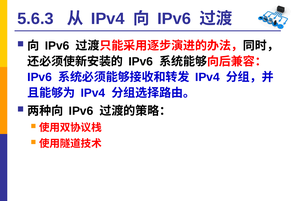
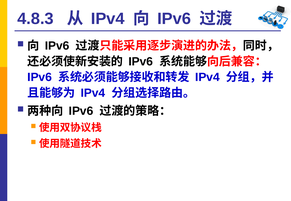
5.6.3: 5.6.3 -> 4.8.3 (35, 19)
